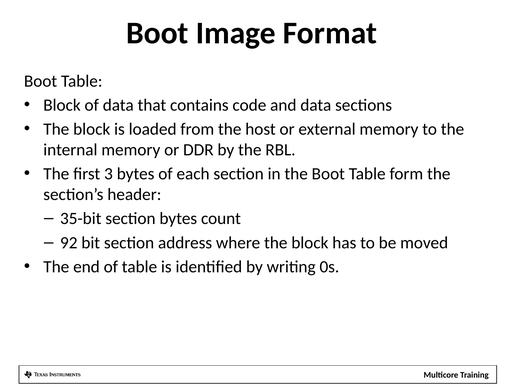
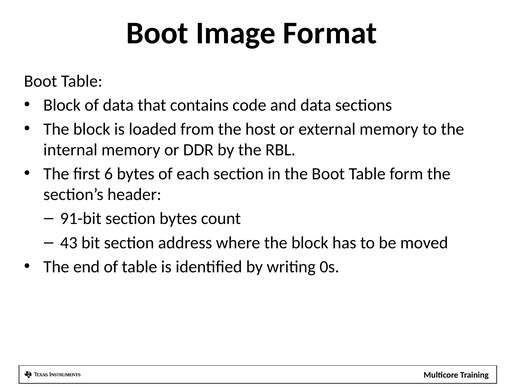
3: 3 -> 6 (108, 174)
35-bit: 35-bit -> 91-bit (81, 219)
92: 92 -> 43 (69, 243)
